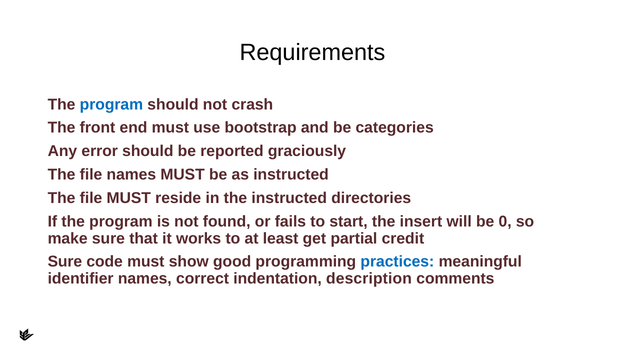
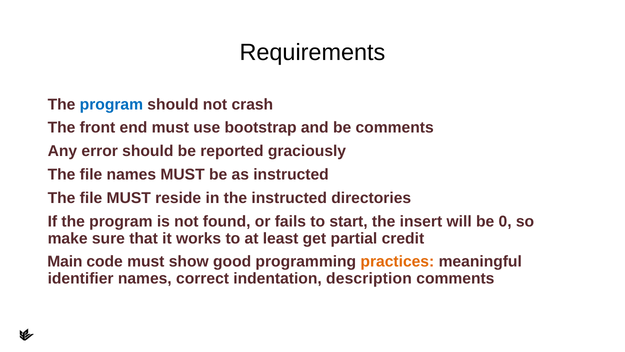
be categories: categories -> comments (395, 128)
Sure: Sure -> Main (65, 261)
practices colour: blue -> orange (397, 261)
